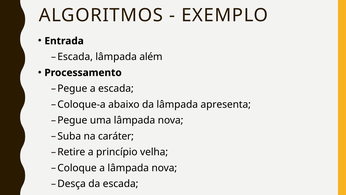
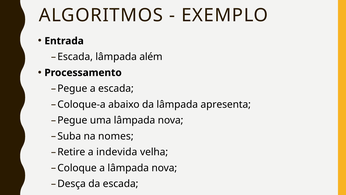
caráter: caráter -> nomes (116, 136)
princípio: princípio -> indevida (117, 152)
